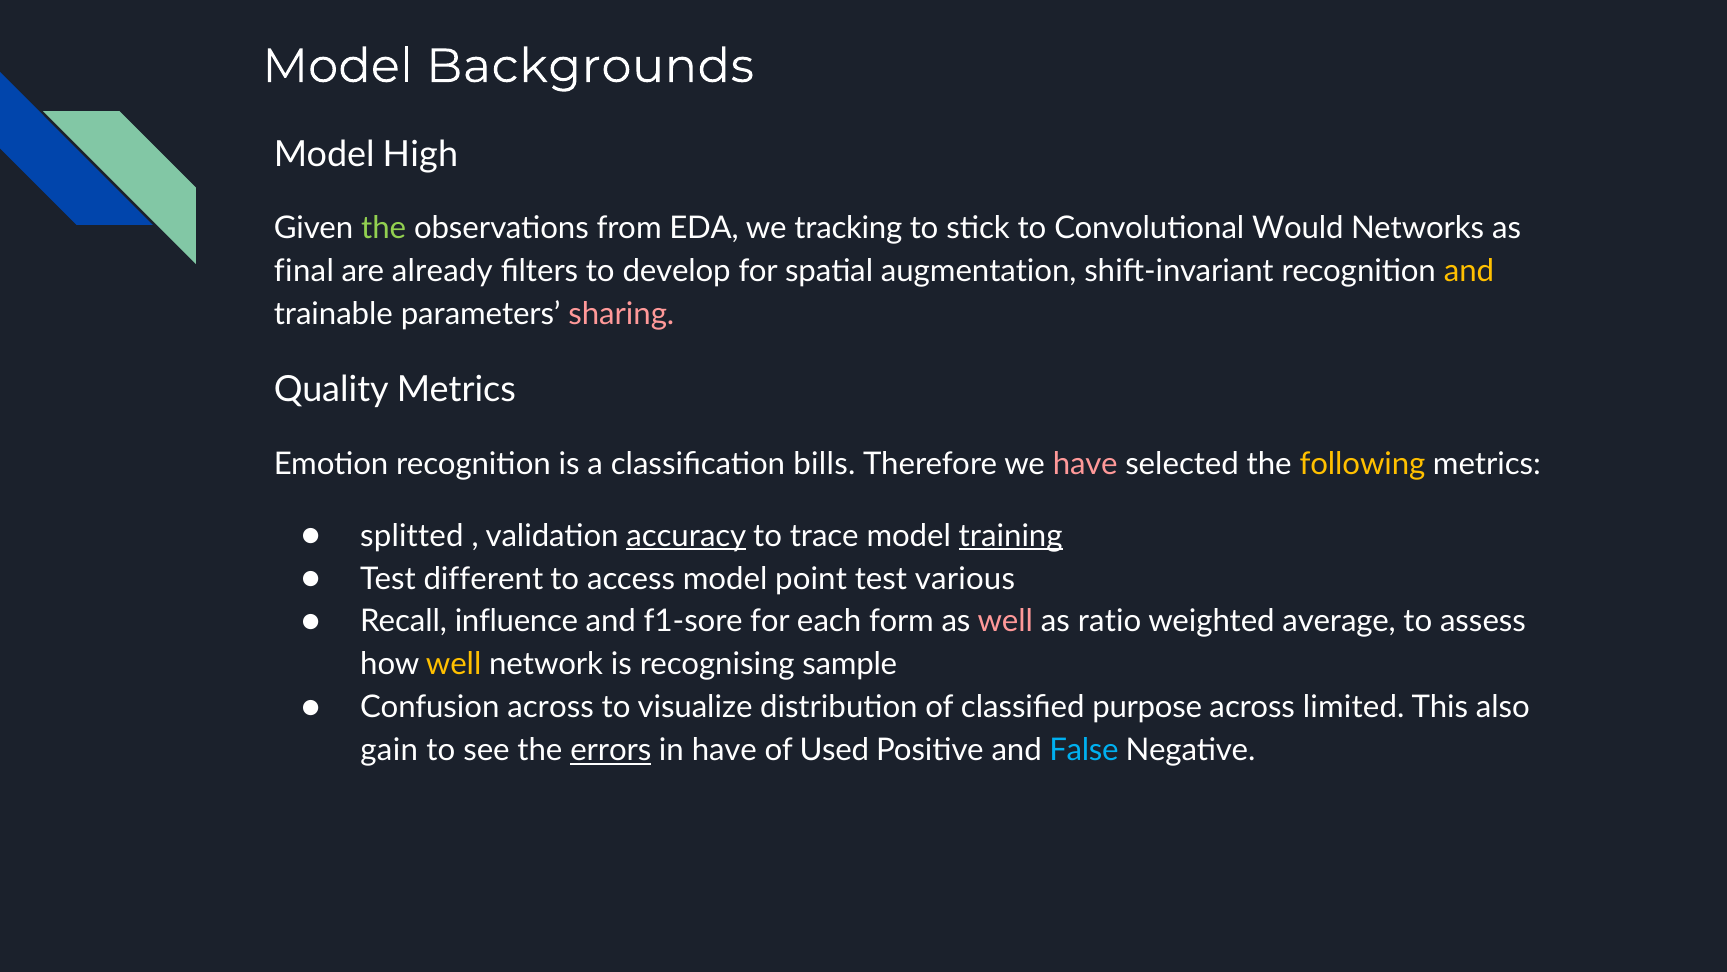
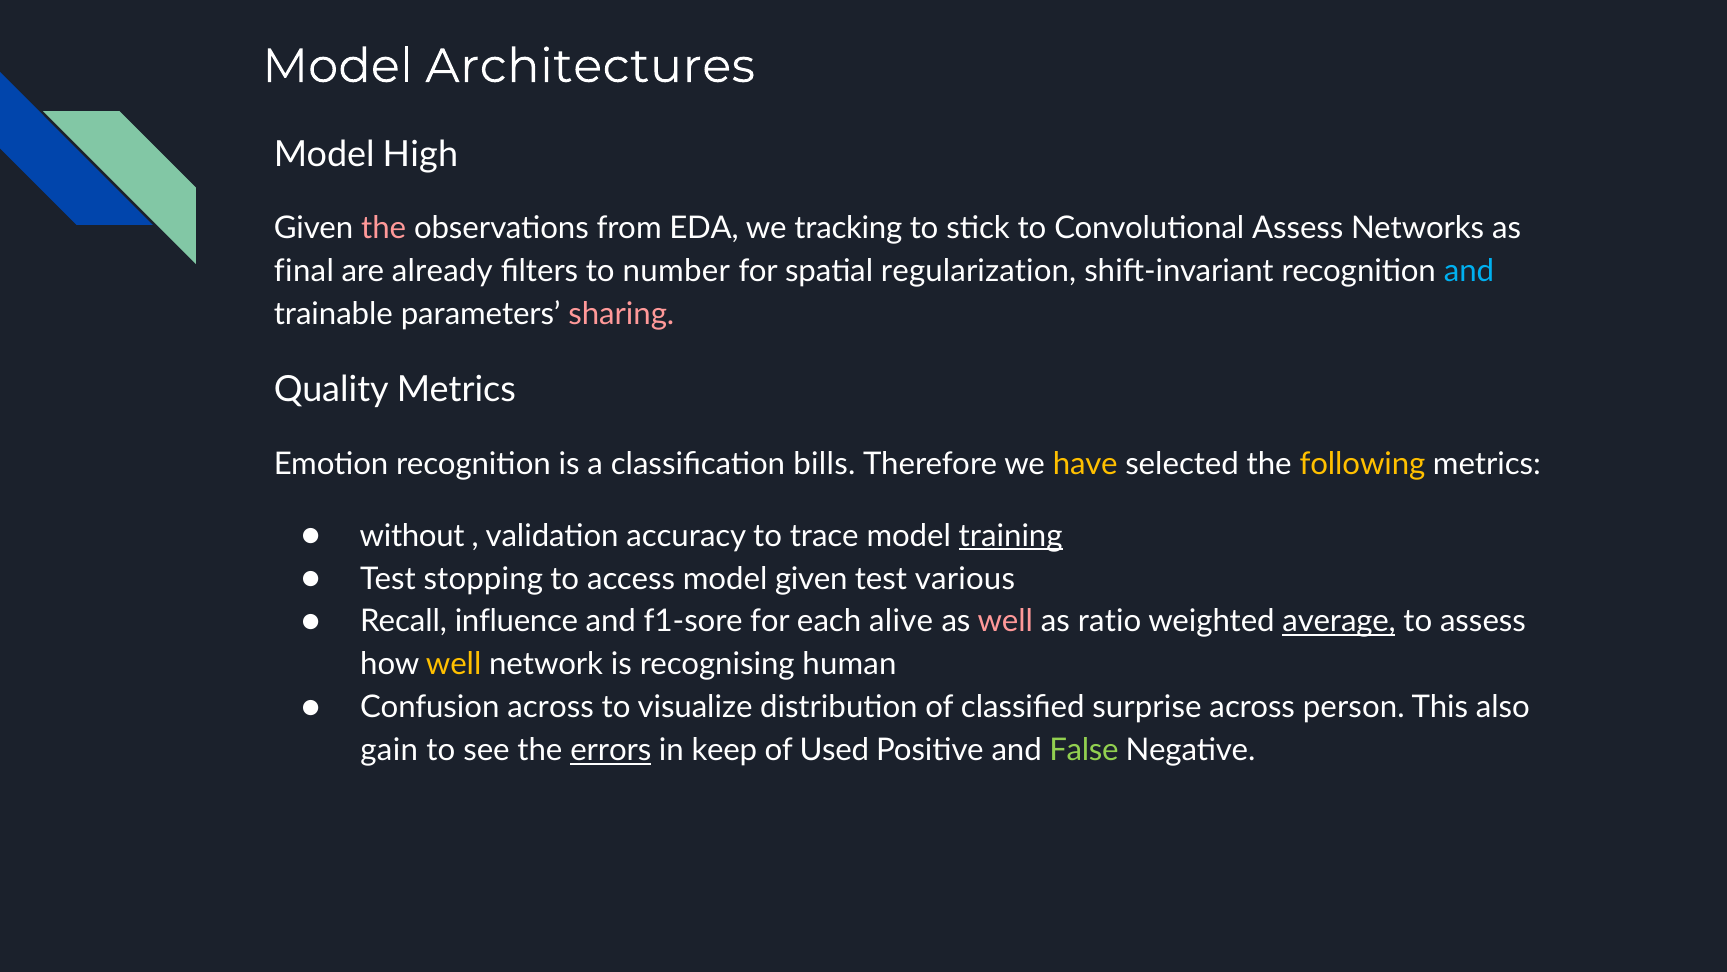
Backgrounds: Backgrounds -> Architectures (590, 66)
the colour: light green -> pink (384, 228)
Convolutional Would: Would -> Assess (1298, 228)
develop: develop -> number (676, 271)
augmentation: augmentation -> regularization (979, 271)
and colour: yellow -> light blue (1469, 271)
have colour: pink -> yellow (1085, 464)
splitted: splitted -> without (412, 536)
accuracy underline: present -> none (686, 536)
different: different -> stopping (483, 578)
model point: point -> given (811, 578)
form: form -> alive (901, 621)
average underline: none -> present (1339, 621)
sample: sample -> human (850, 664)
purpose: purpose -> surprise (1147, 707)
limited: limited -> person (1354, 707)
in have: have -> keep (724, 750)
False colour: light blue -> light green (1084, 750)
